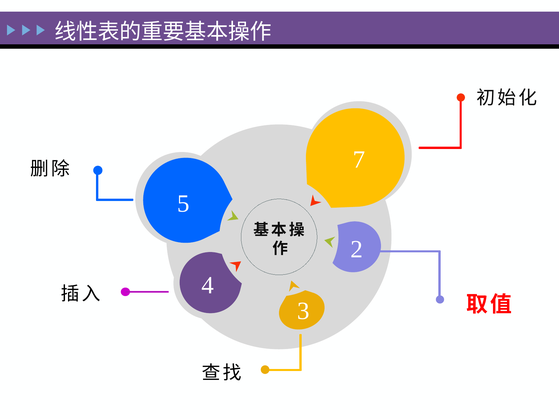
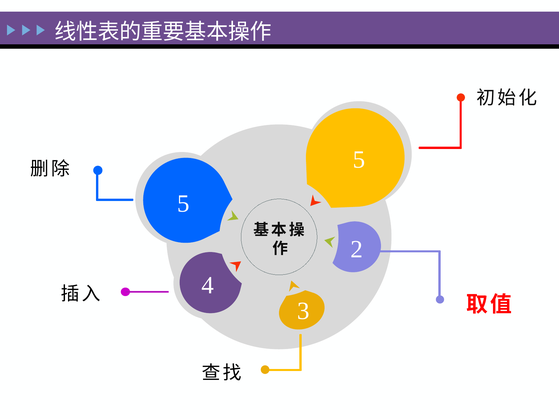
7: 7 -> 5 (359, 160)
